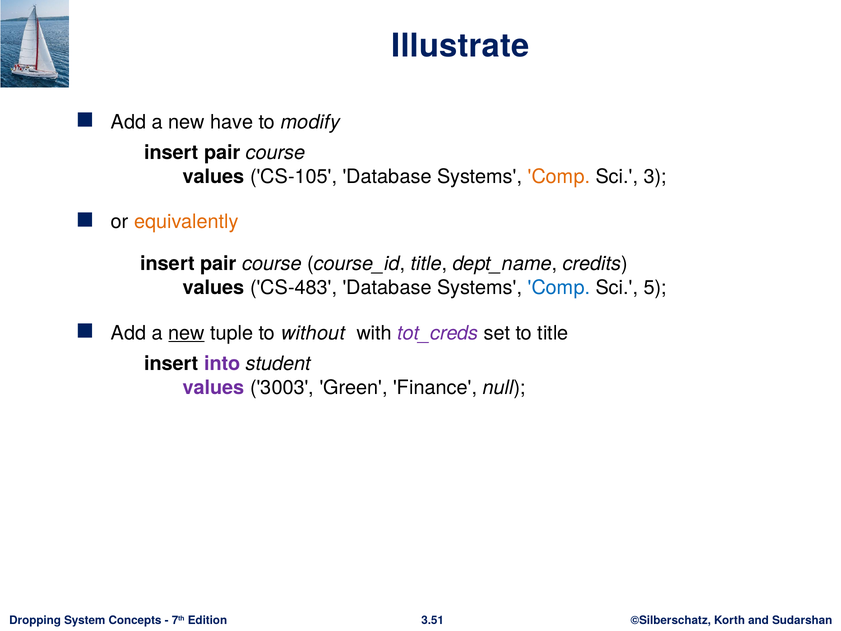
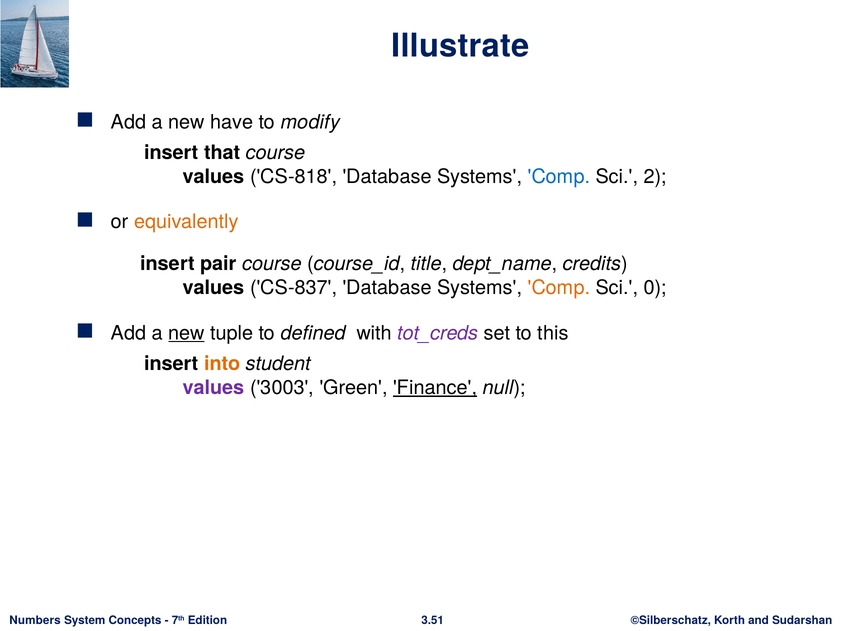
pair: pair -> that (222, 153)
CS-105: CS-105 -> CS-818 (294, 177)
Comp colour: orange -> blue (559, 177)
3: 3 -> 2 (655, 177)
CS-483: CS-483 -> CS-837 (294, 288)
Comp colour: blue -> orange (559, 288)
5: 5 -> 0 (655, 288)
without: without -> defined (313, 333)
to title: title -> this (553, 333)
into colour: purple -> orange (222, 364)
Finance underline: none -> present (435, 388)
Dropping: Dropping -> Numbers (35, 620)
